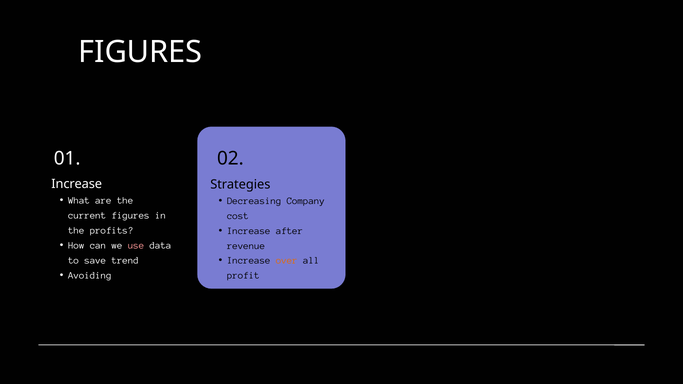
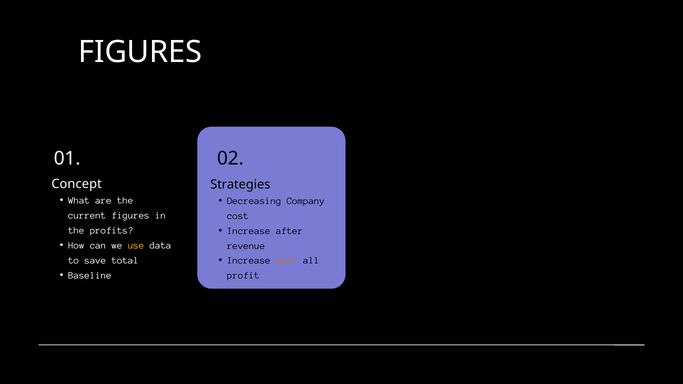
Increase: Increase -> Concept (77, 184)
use colour: pink -> yellow (136, 246)
trend: trend -> total (125, 261)
Avoiding: Avoiding -> Baseline (90, 275)
